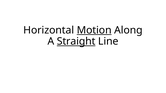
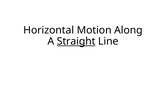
Motion underline: present -> none (94, 30)
